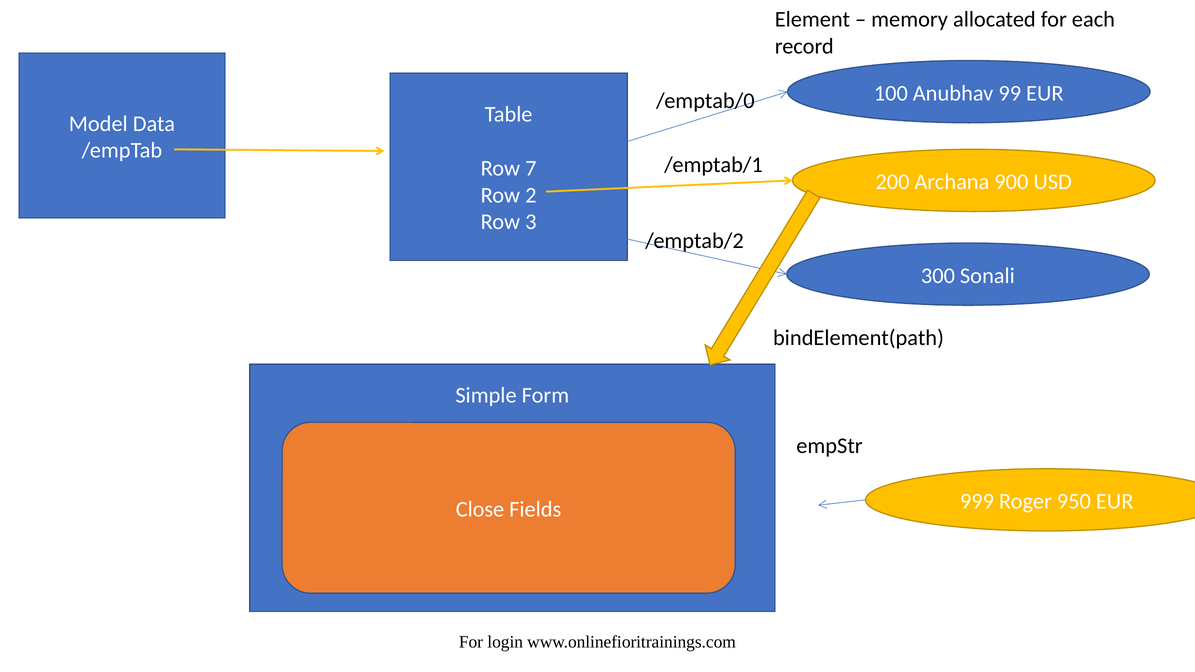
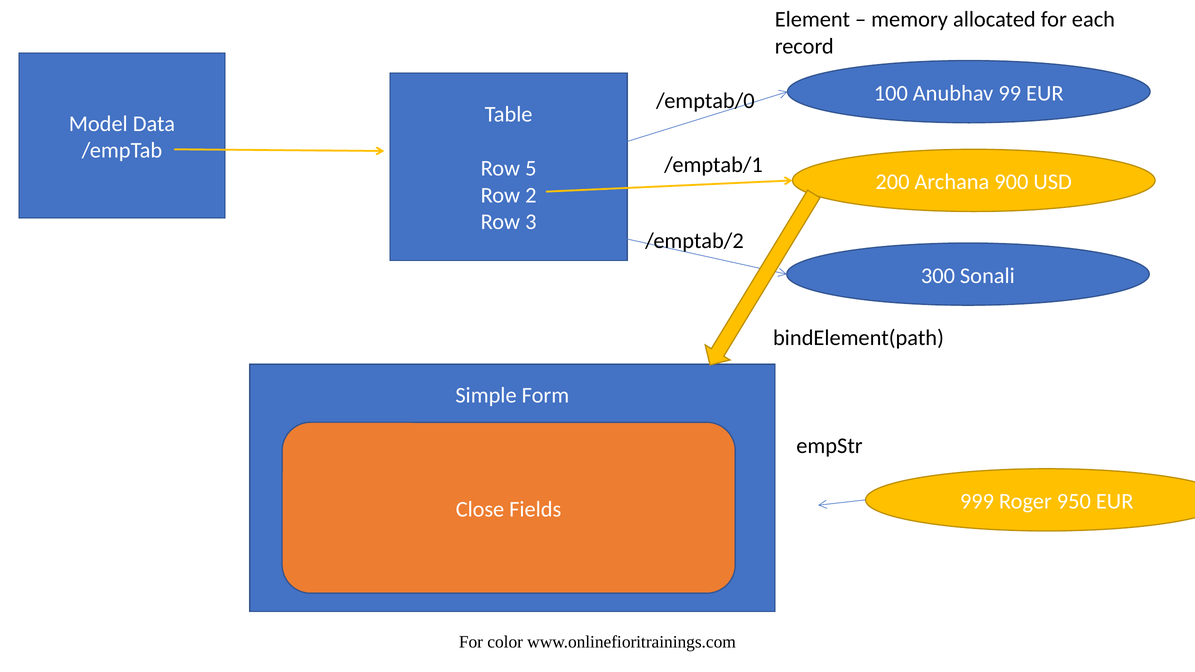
7: 7 -> 5 (531, 168)
login: login -> color (505, 642)
